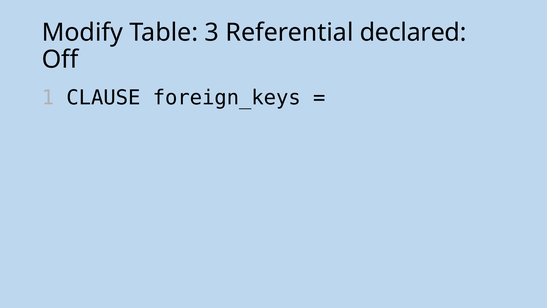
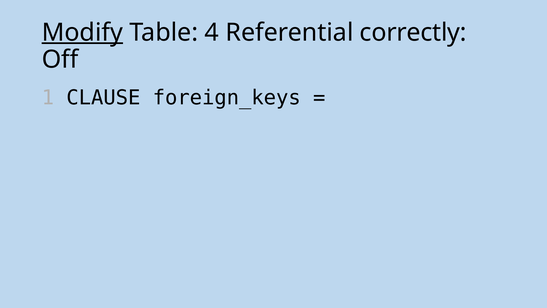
Modify underline: none -> present (82, 32)
3: 3 -> 4 (212, 32)
declared: declared -> correctly (413, 32)
